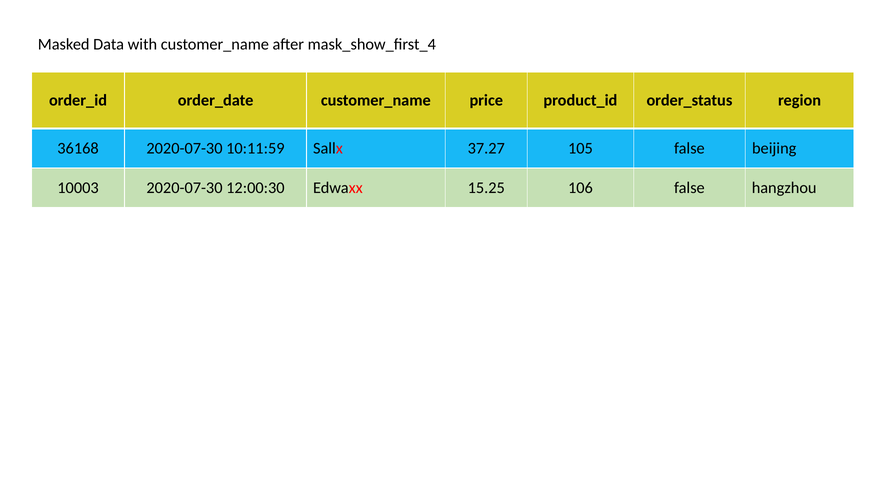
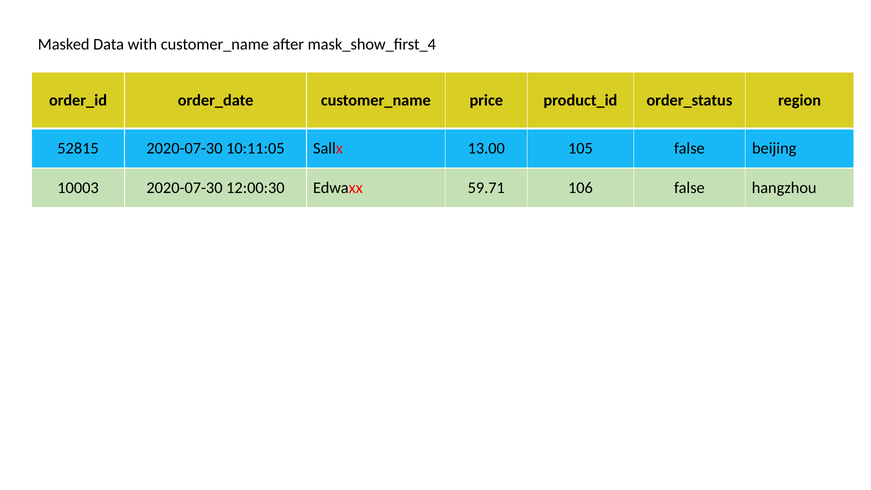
36168: 36168 -> 52815 (78, 148)
10:11:59: 10:11:59 -> 10:11:05 (255, 148)
37.27: 37.27 -> 13.00 (486, 148)
15.25: 15.25 -> 59.71 (486, 188)
